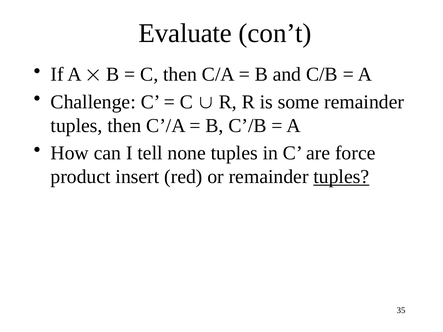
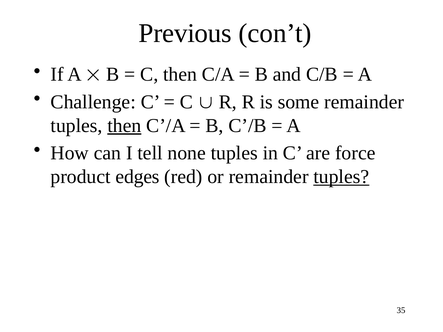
Evaluate: Evaluate -> Previous (185, 33)
then underline: none -> present (124, 126)
insert: insert -> edges (138, 177)
